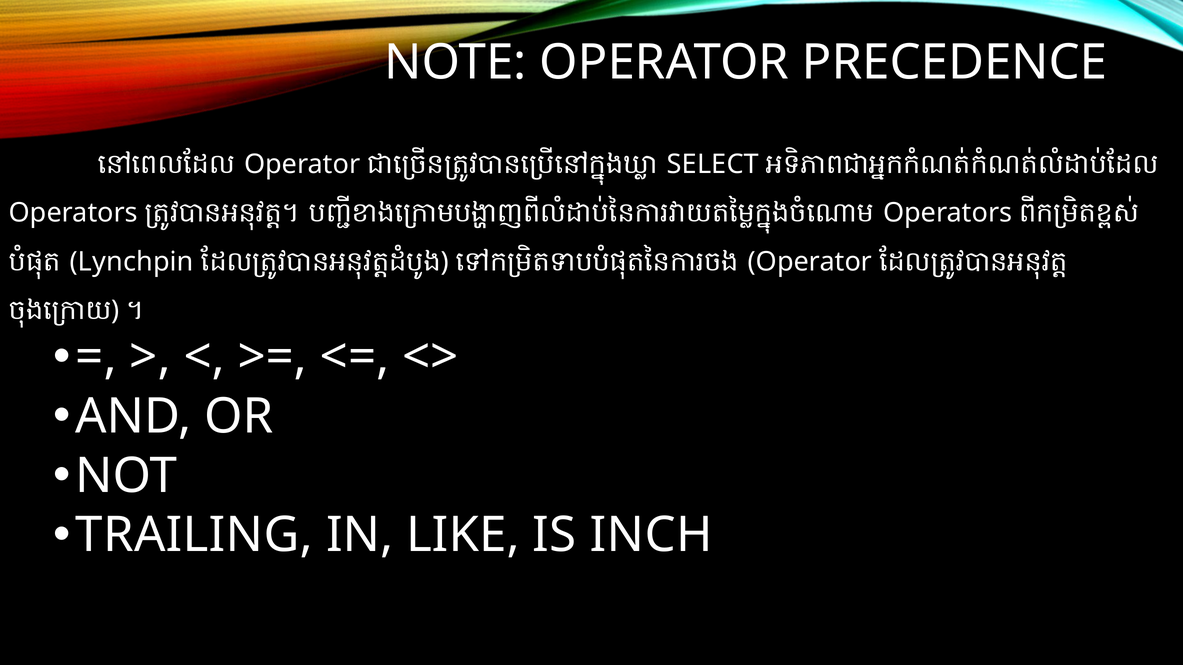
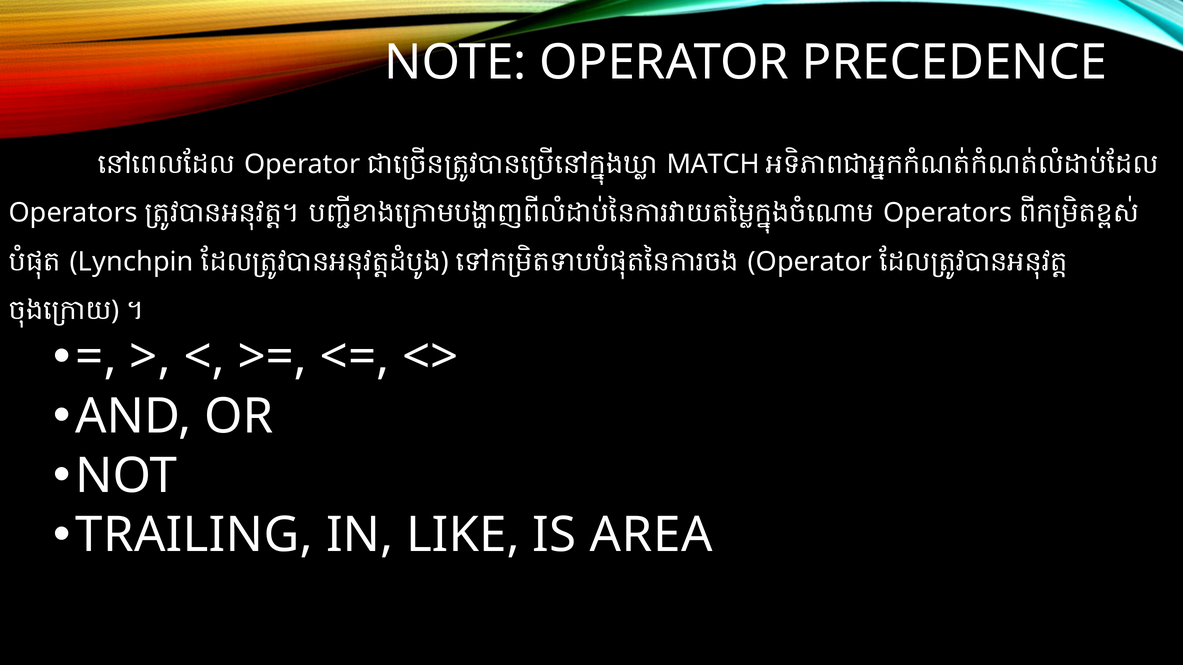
SELECT: SELECT -> MATCH (713, 164)
INCH: INCH -> AREA (651, 536)
